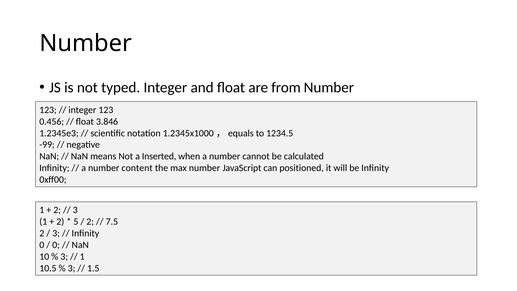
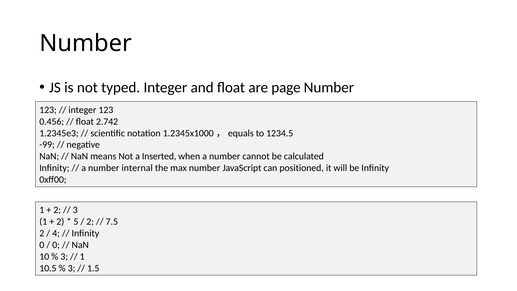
from: from -> page (286, 87)
3.846: 3.846 -> 2.742 (107, 121)
content: content -> internal (137, 168)
3: 3 -> 4 (56, 233)
